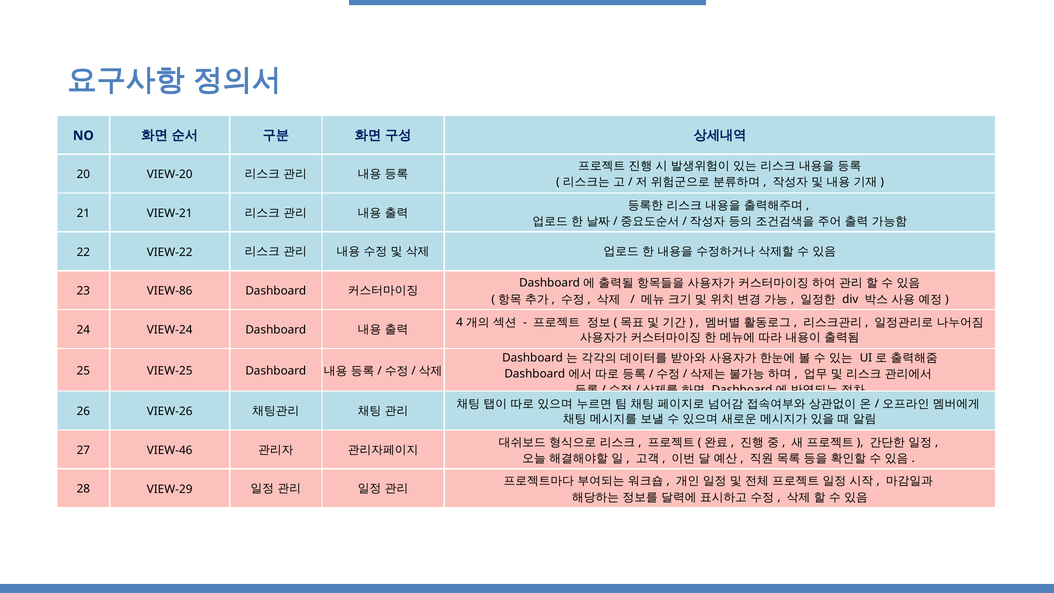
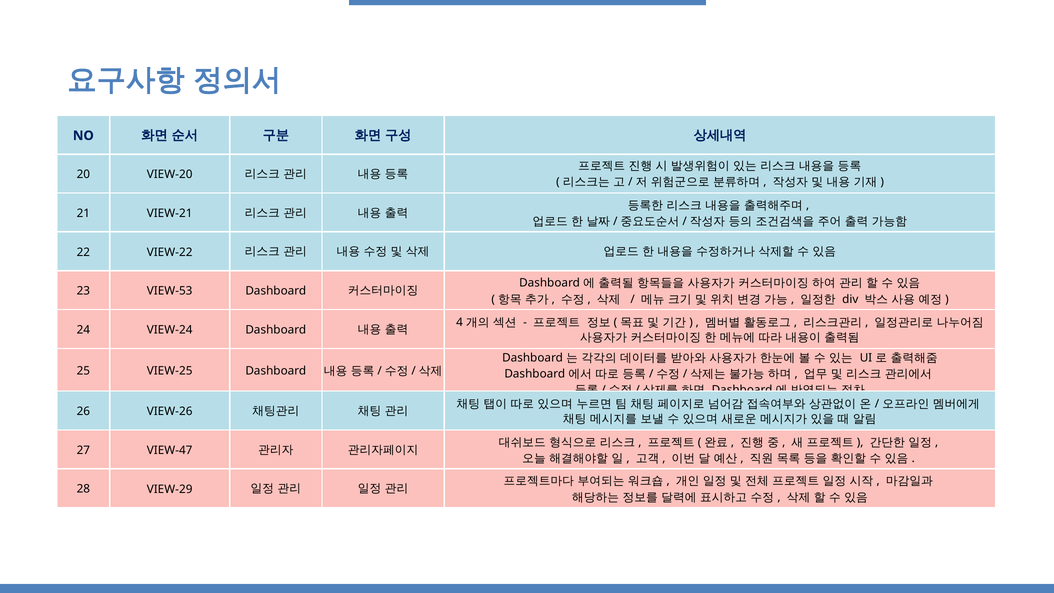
VIEW-86: VIEW-86 -> VIEW-53 (170, 291)
VIEW-46: VIEW-46 -> VIEW-47 (170, 450)
